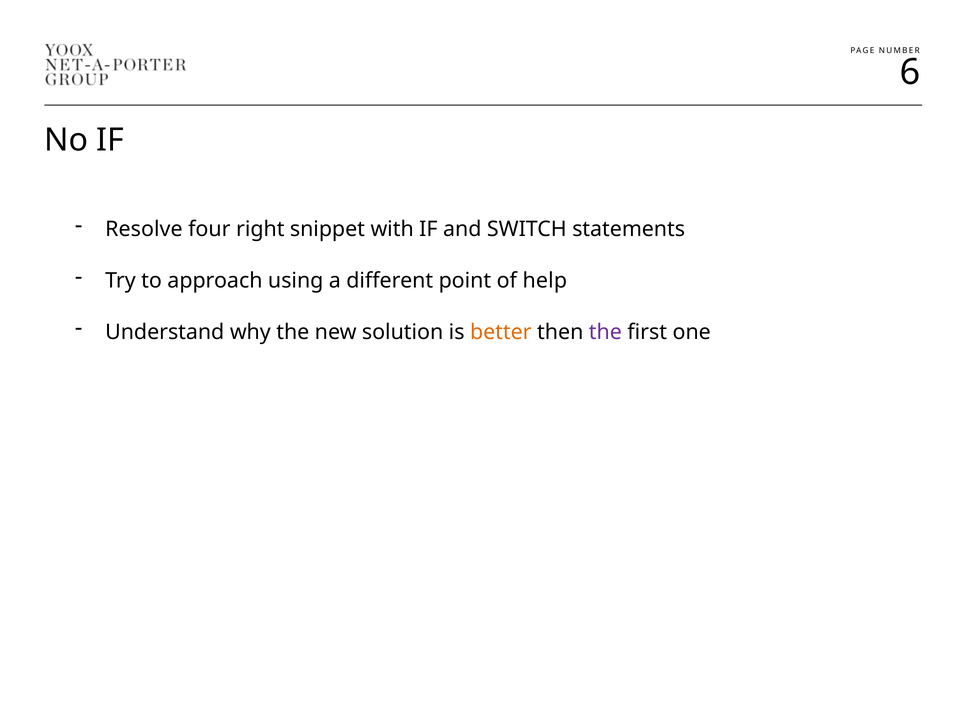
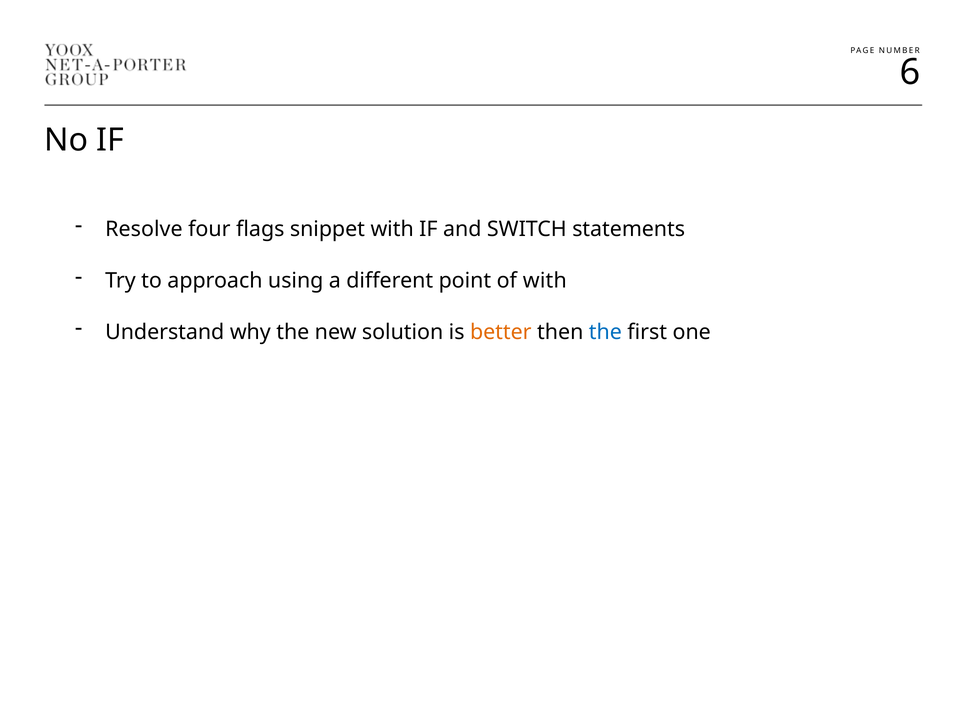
right: right -> flags (260, 229)
of help: help -> with (545, 280)
the colour: purple -> blue (605, 332)
